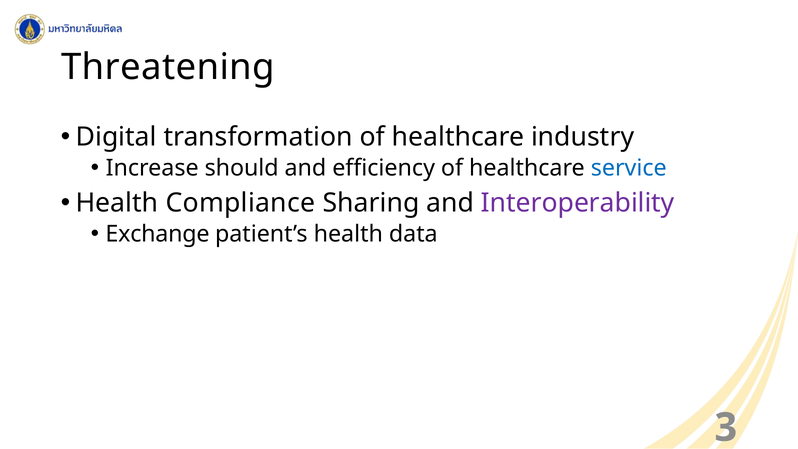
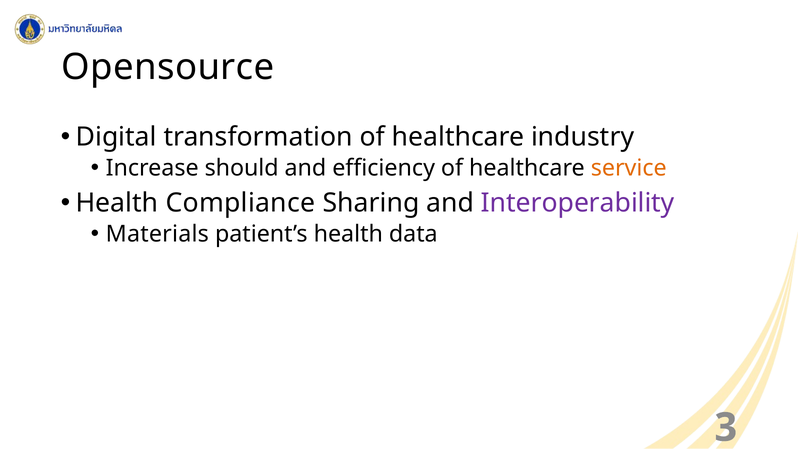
Threatening: Threatening -> Opensource (168, 67)
service colour: blue -> orange (629, 168)
Exchange: Exchange -> Materials (157, 234)
